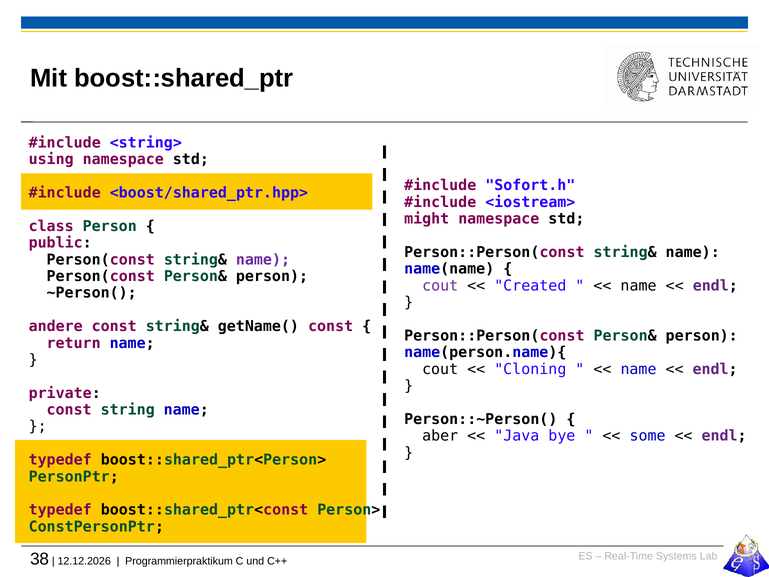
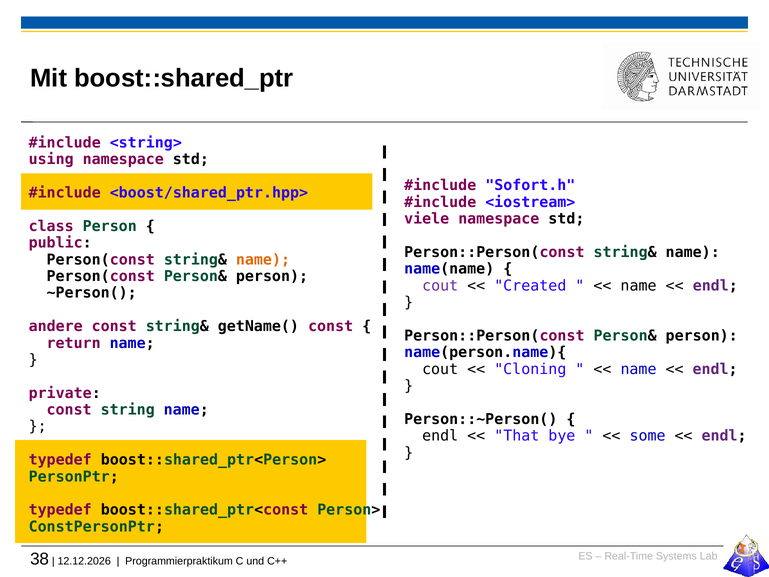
might: might -> viele (427, 219)
name colour: purple -> orange (263, 260)
aber: aber -> endl (440, 436)
Java: Java -> That (517, 436)
